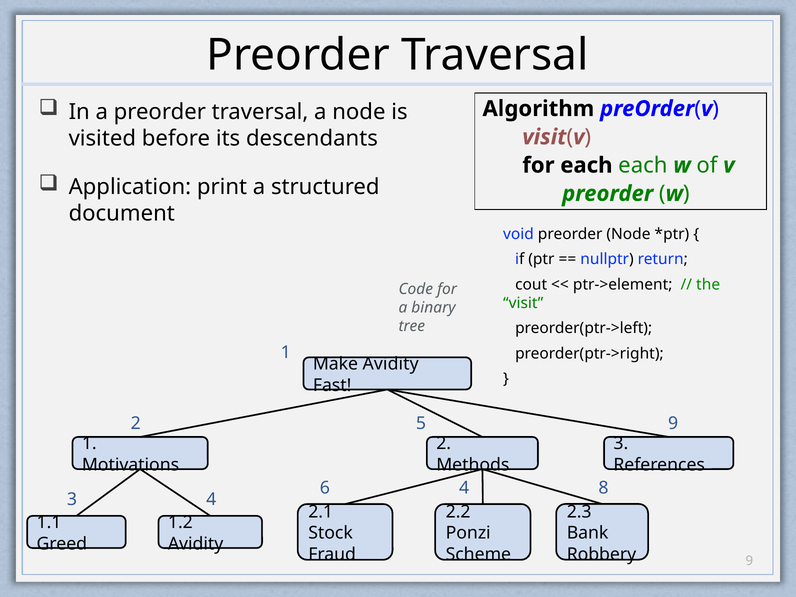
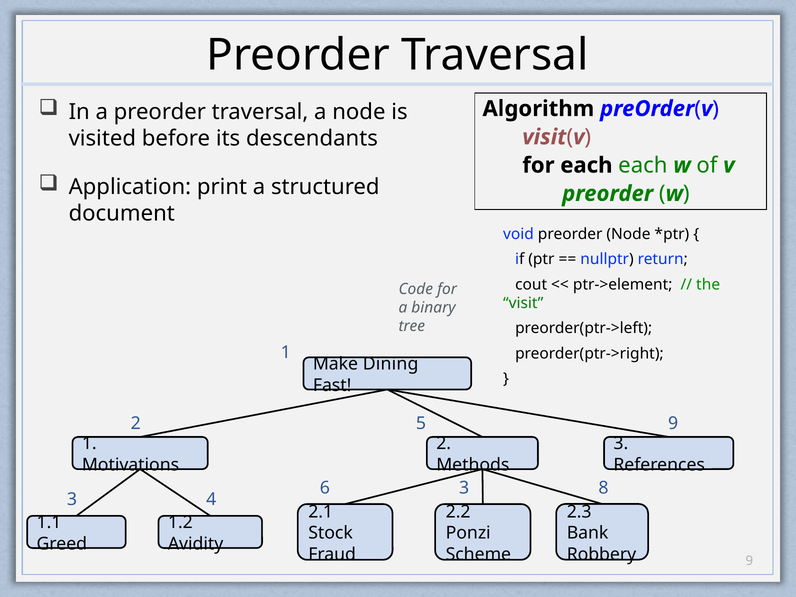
Make Avidity: Avidity -> Dining (391, 364)
6 4: 4 -> 3 (464, 488)
